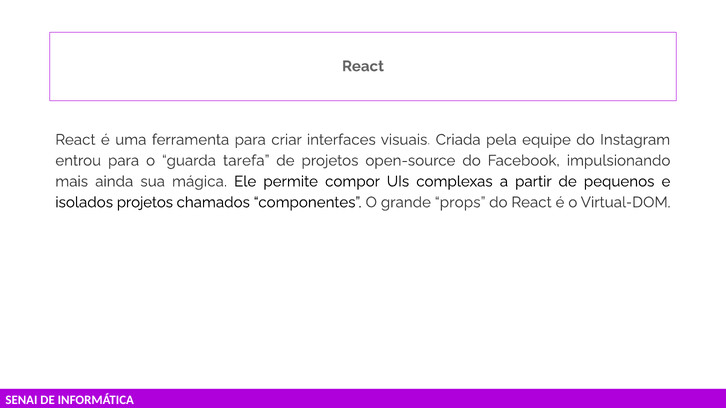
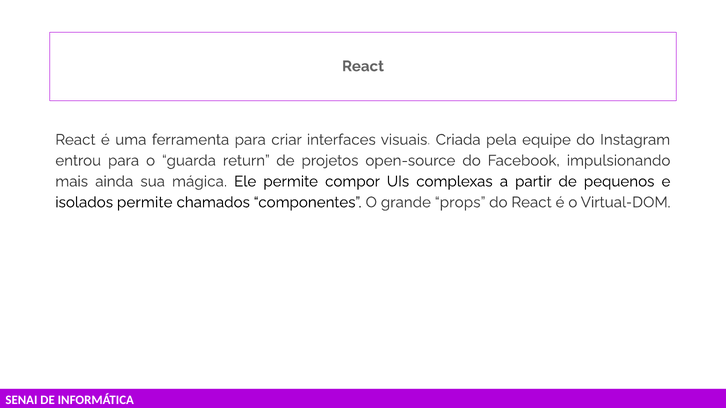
tarefa: tarefa -> return (246, 161)
isolados projetos: projetos -> permite (145, 202)
